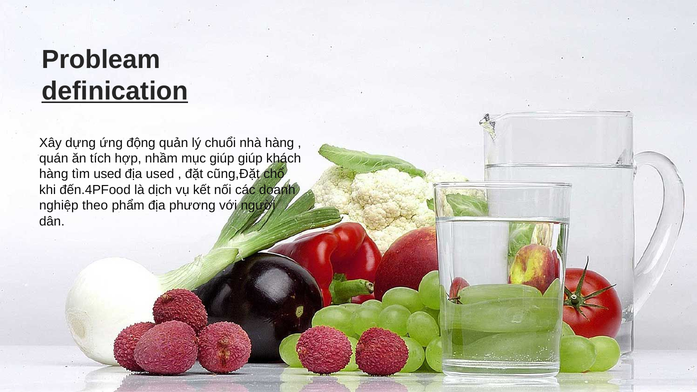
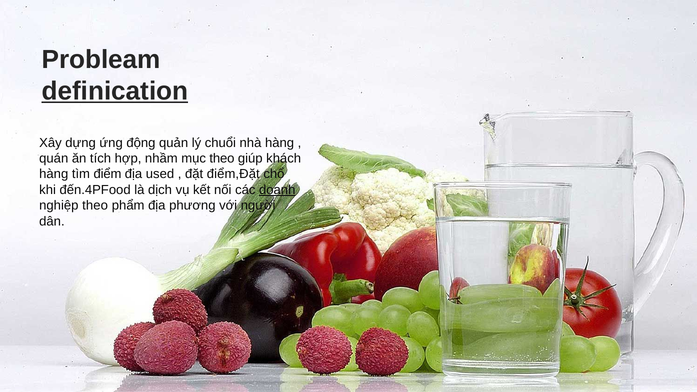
mục giúp: giúp -> theo (222, 159)
tìm used: used -> điểm (108, 174)
cũng,Đặt: cũng,Đặt -> điểm,Đặt (233, 174)
doanh underline: none -> present (277, 190)
